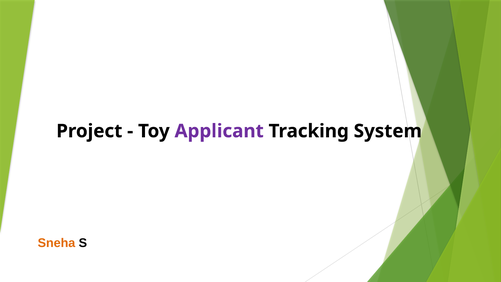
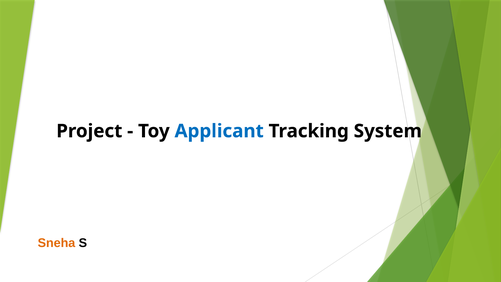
Applicant colour: purple -> blue (219, 131)
